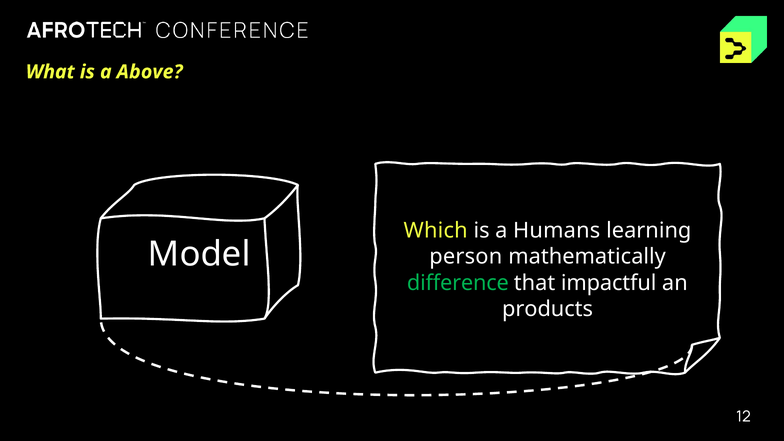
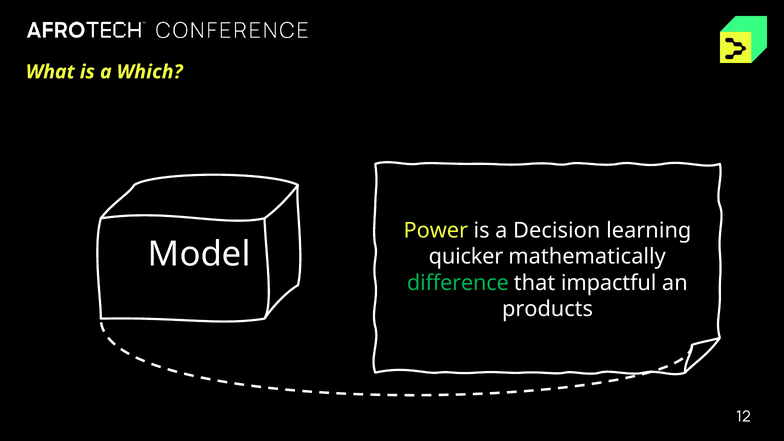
Above: Above -> Which (150, 72)
Which: Which -> Power (436, 231)
Humans: Humans -> Decision (557, 231)
person: person -> quicker (466, 257)
